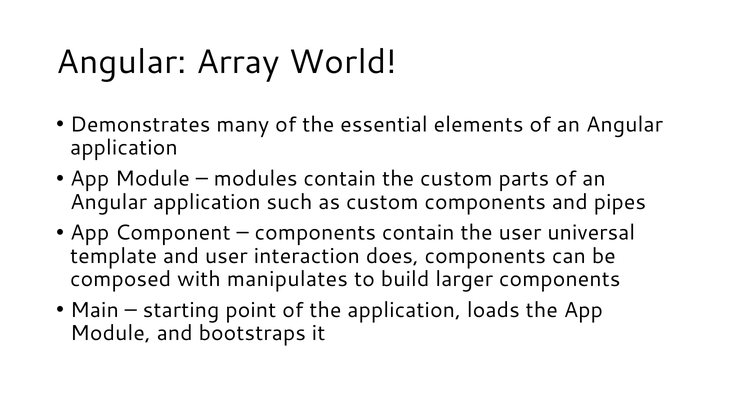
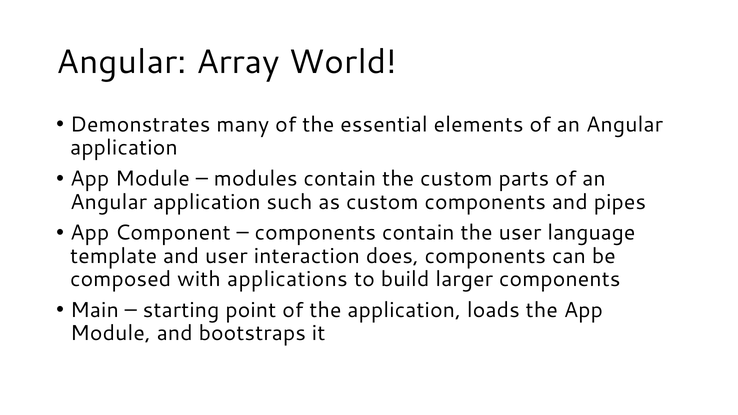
universal: universal -> language (591, 233)
manipulates: manipulates -> applications (287, 279)
